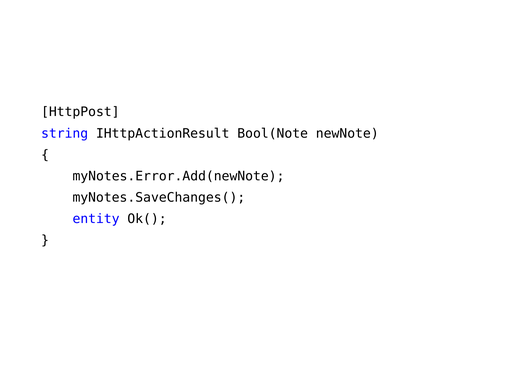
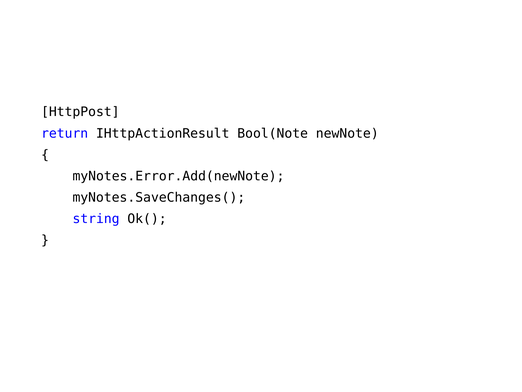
string: string -> return (65, 133)
entity: entity -> string (96, 219)
